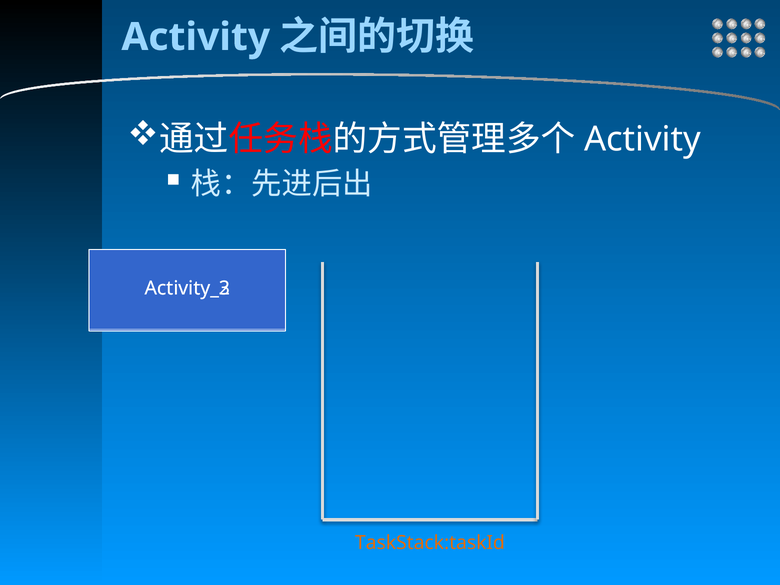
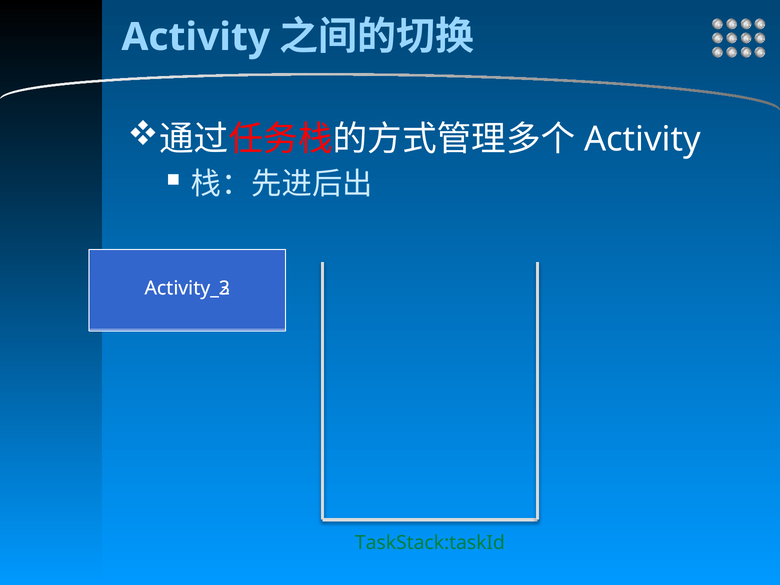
TaskStack:taskId colour: orange -> green (430, 543)
